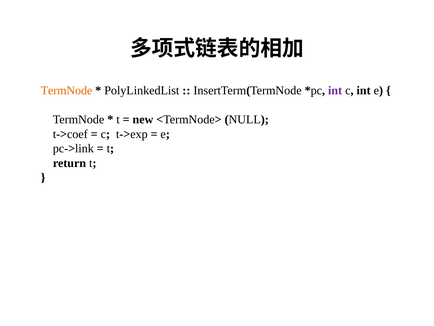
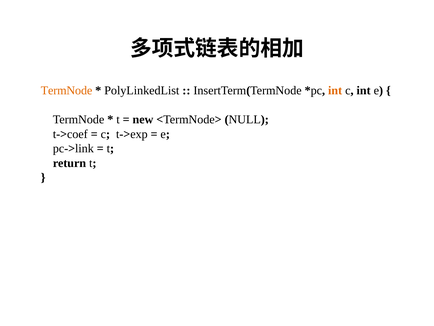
int colour: purple -> orange (335, 90)
